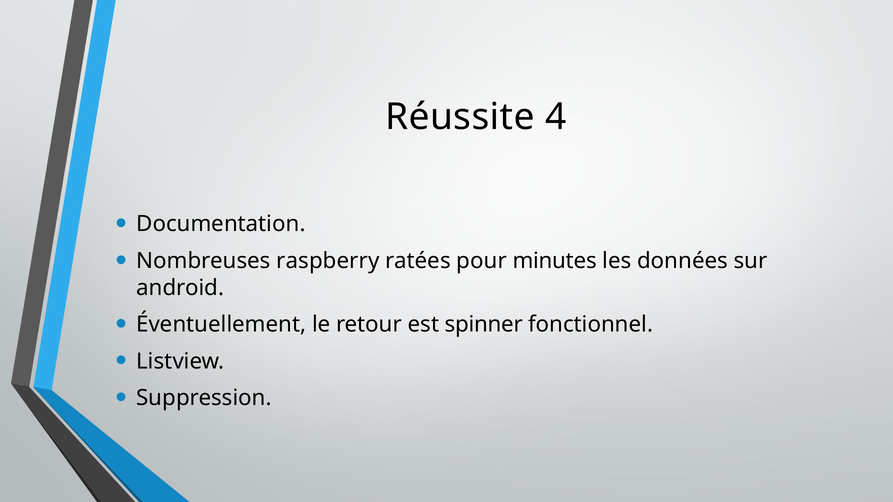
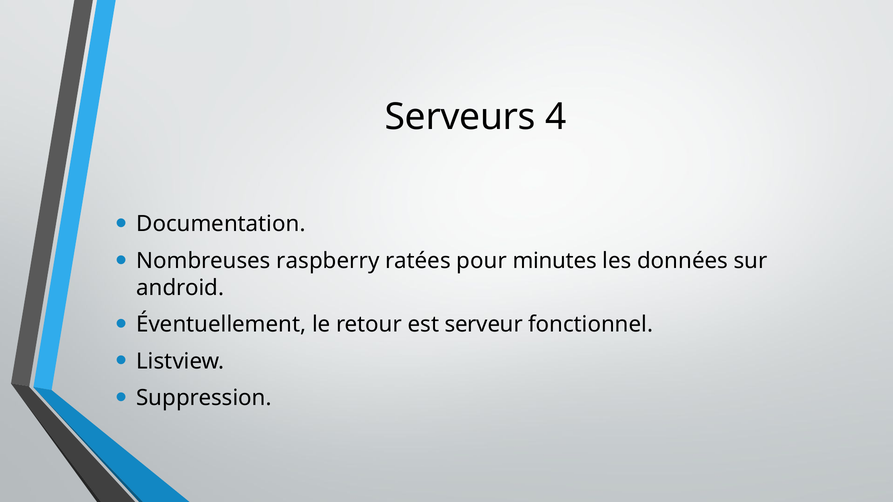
Réussite: Réussite -> Serveurs (460, 117)
spinner: spinner -> serveur (484, 325)
